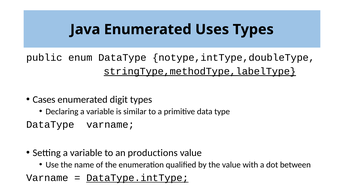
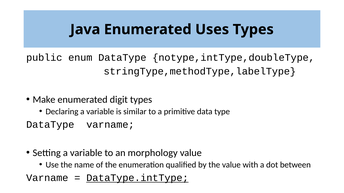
stringType,methodType,labelType underline: present -> none (200, 71)
Cases: Cases -> Make (44, 100)
productions: productions -> morphology (153, 153)
